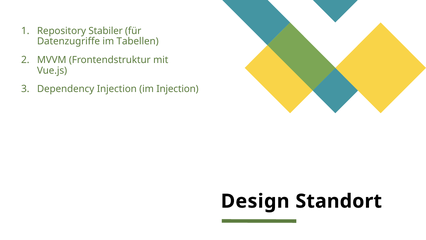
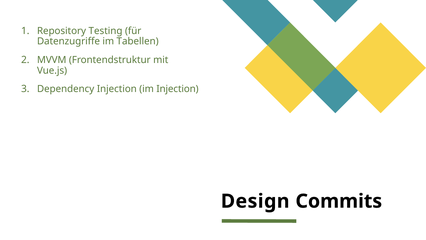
Stabiler: Stabiler -> Testing (106, 31)
Standort: Standort -> Commits (339, 201)
